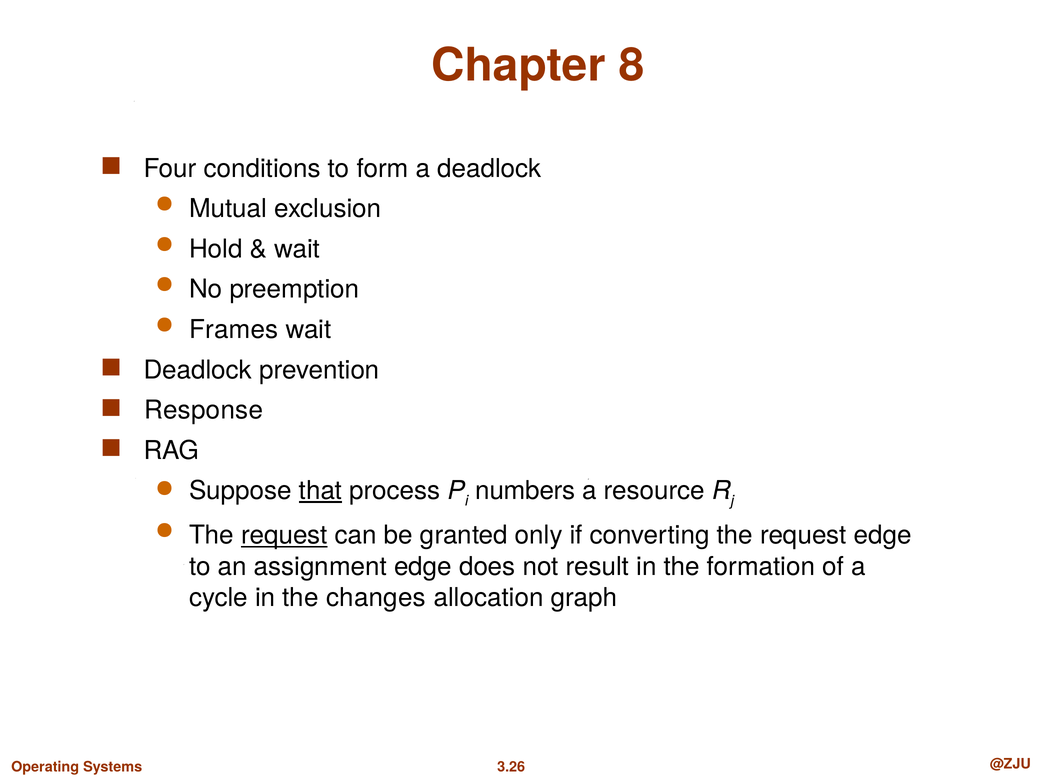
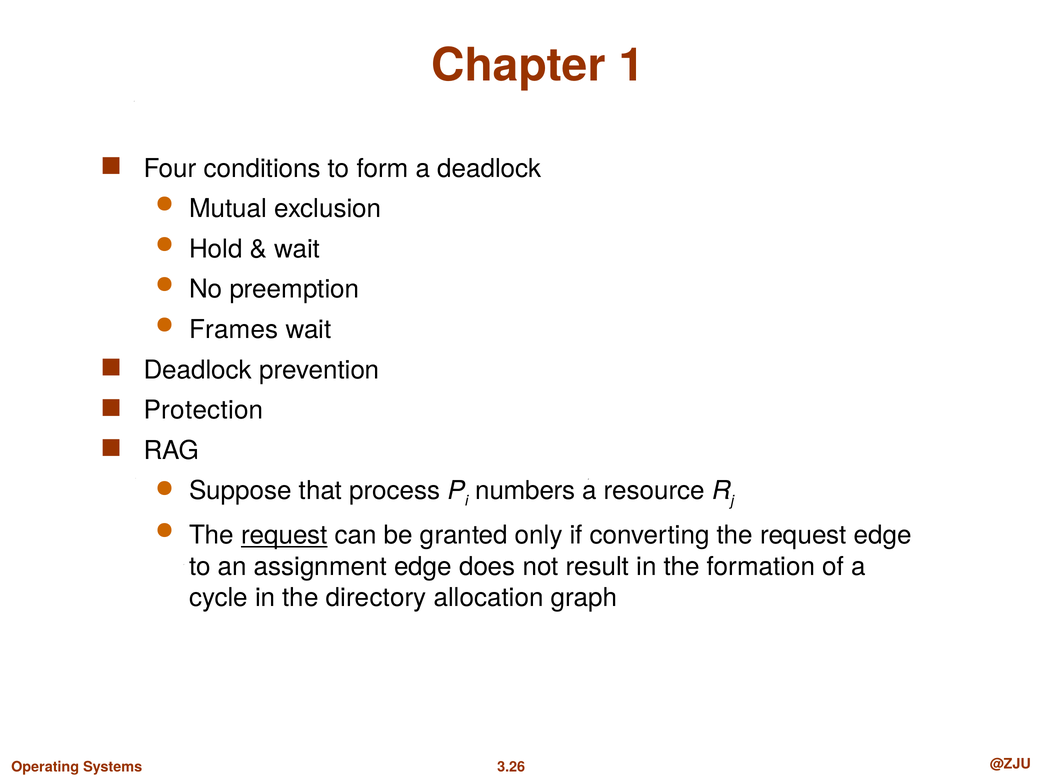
8: 8 -> 1 (631, 66)
Response: Response -> Protection (204, 411)
that underline: present -> none (321, 491)
changes: changes -> directory (376, 598)
